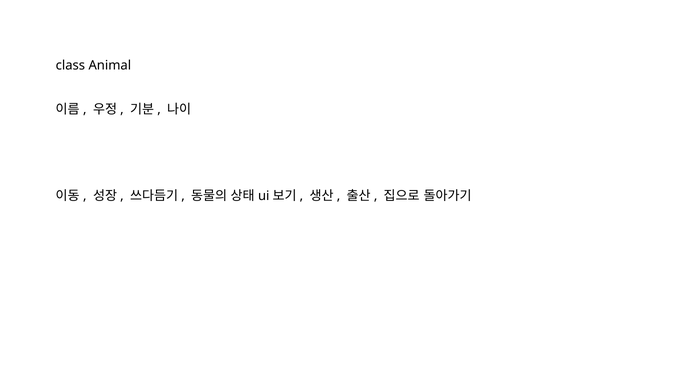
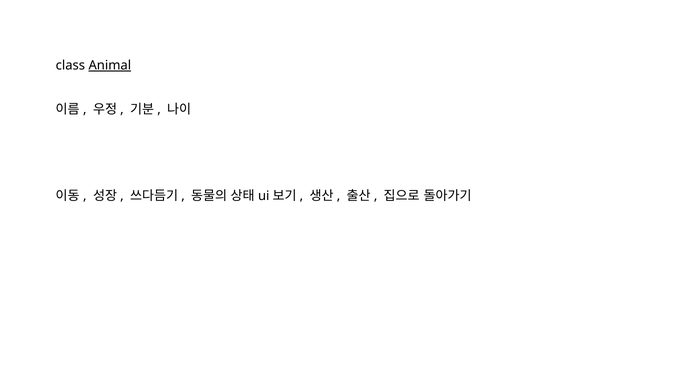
Animal underline: none -> present (110, 65)
